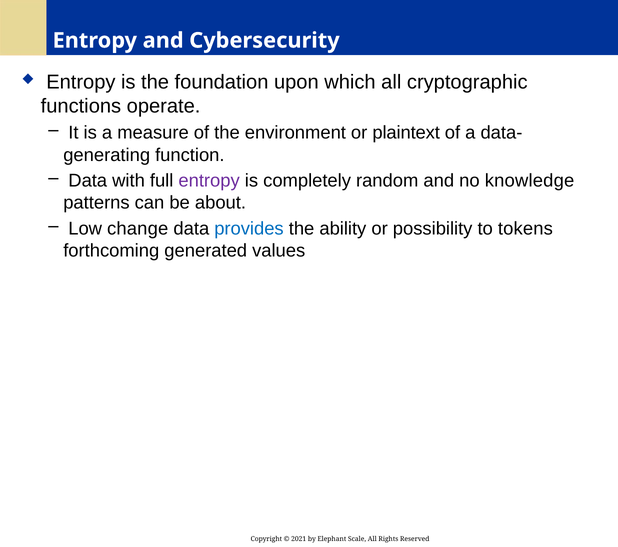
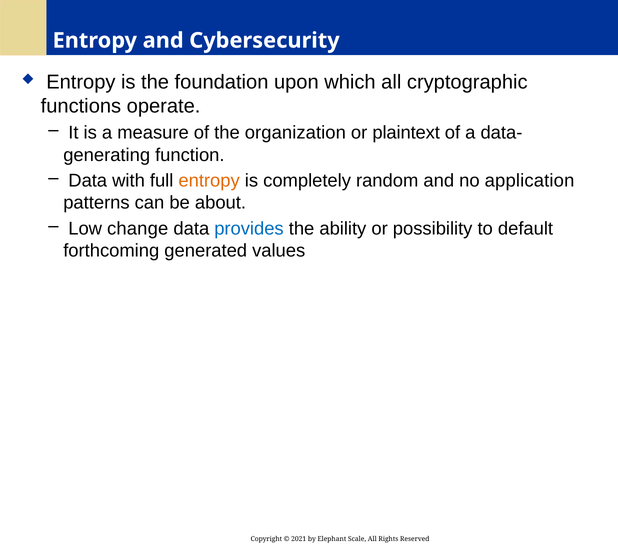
environment: environment -> organization (295, 133)
entropy colour: purple -> orange (209, 181)
knowledge: knowledge -> application (530, 181)
tokens: tokens -> default (526, 229)
